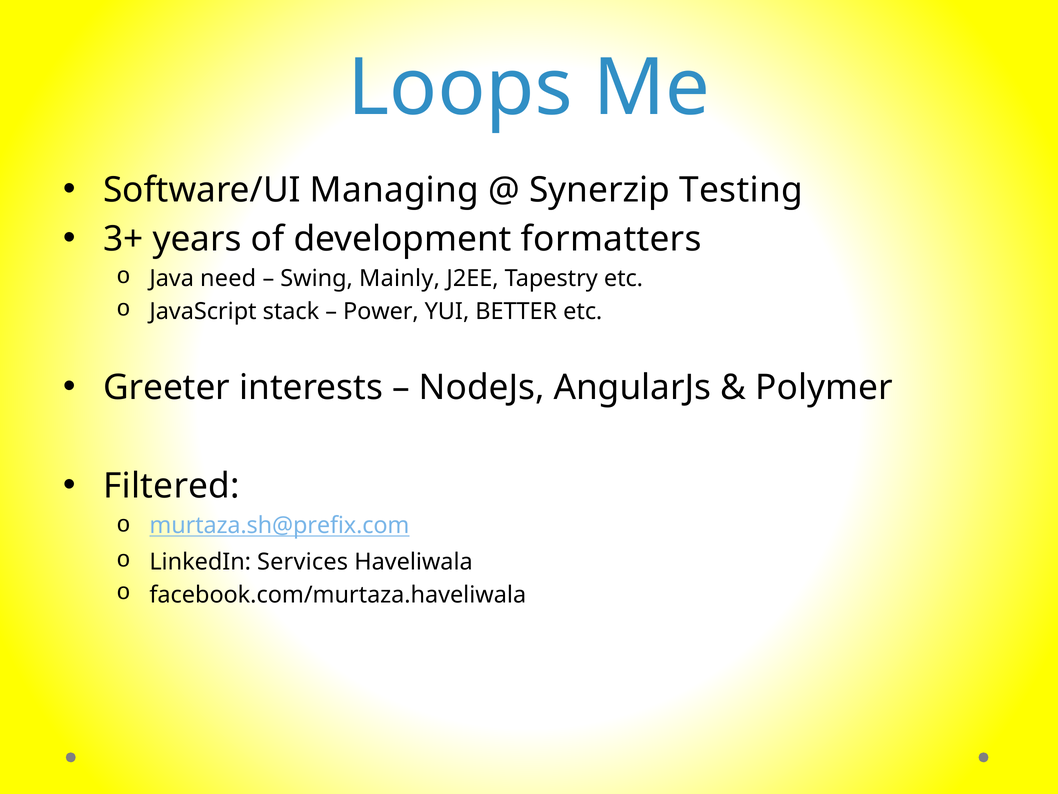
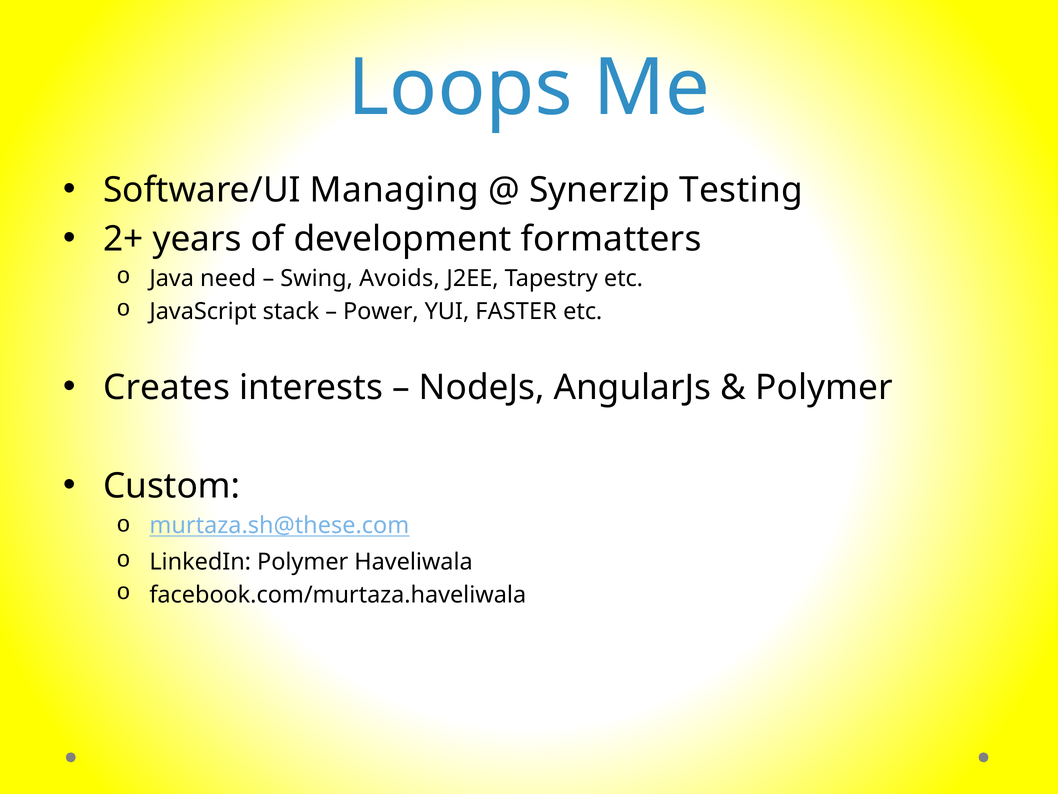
3+: 3+ -> 2+ (123, 239)
Mainly: Mainly -> Avoids (400, 278)
BETTER: BETTER -> FASTER (516, 311)
Greeter: Greeter -> Creates (167, 387)
Filtered: Filtered -> Custom (172, 486)
murtaza.sh@prefix.com: murtaza.sh@prefix.com -> murtaza.sh@these.com (279, 525)
LinkedIn Services: Services -> Polymer (303, 562)
